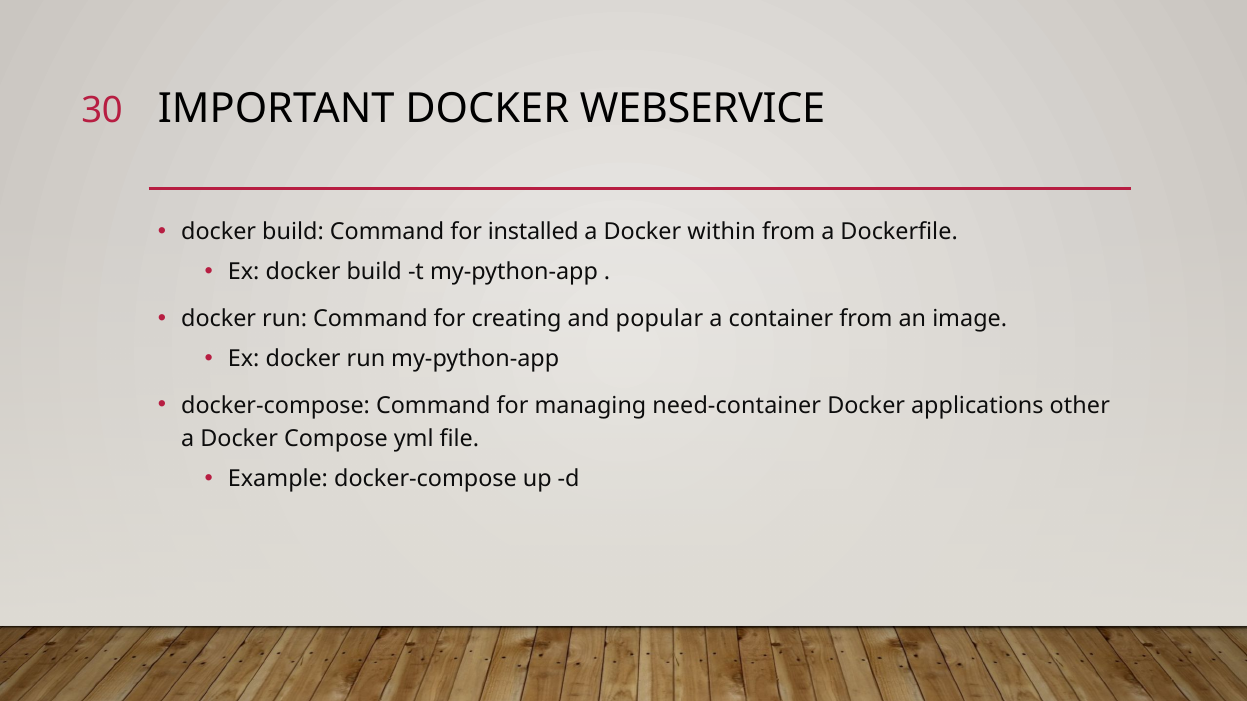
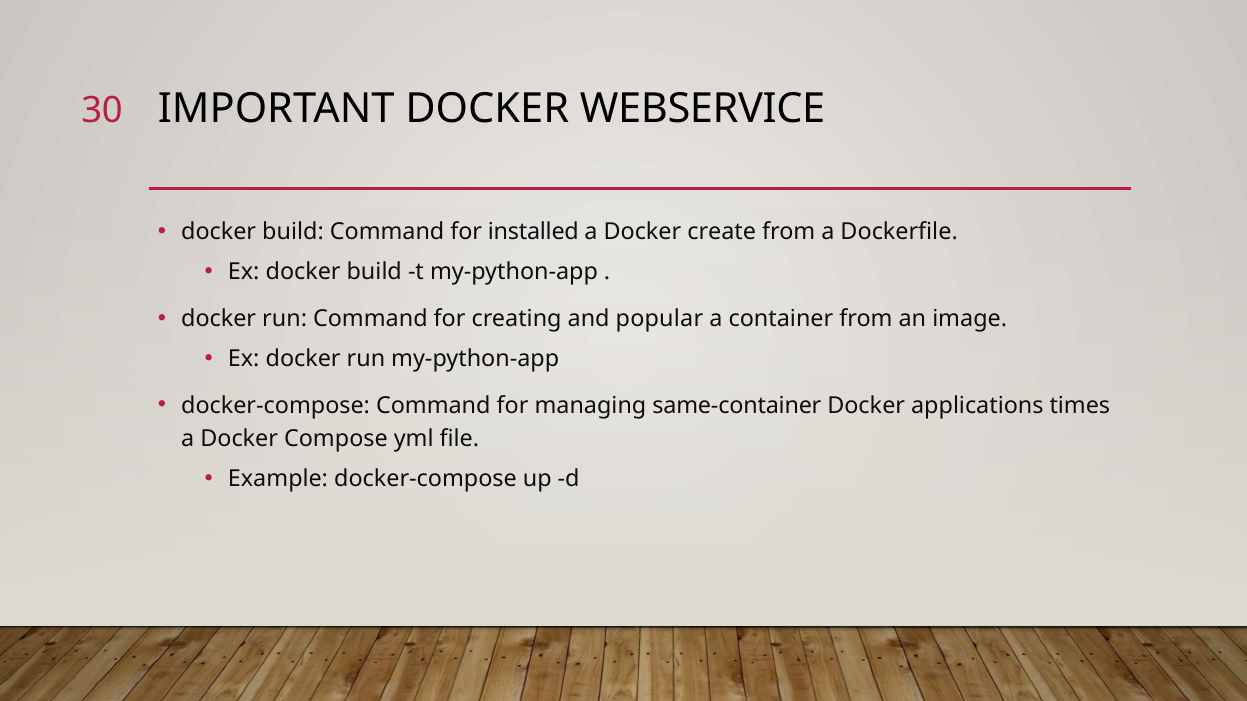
within: within -> create (722, 232)
need-container: need-container -> same-container (737, 406)
other: other -> times (1080, 406)
